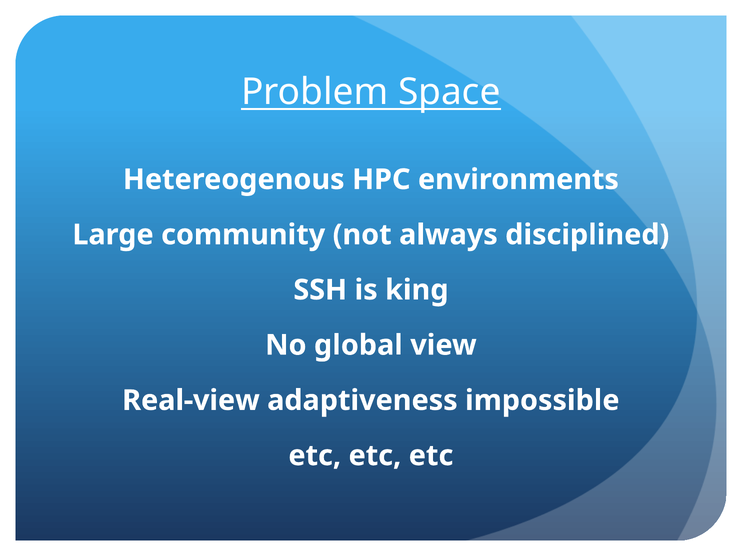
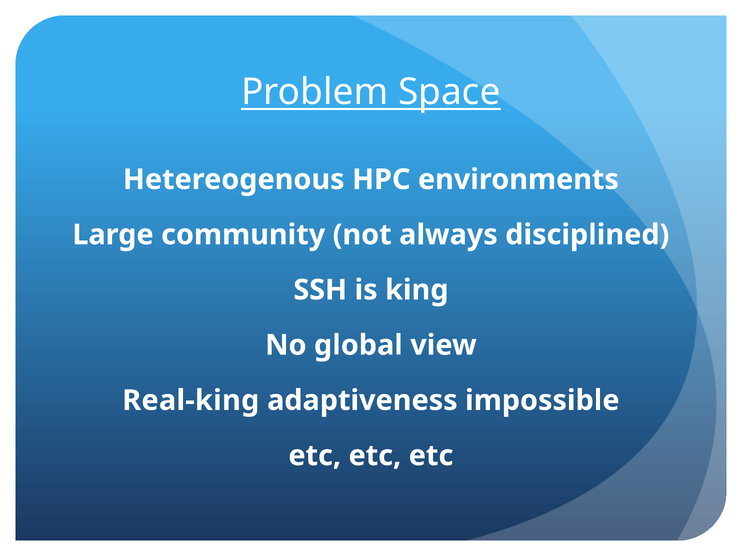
Real-view: Real-view -> Real-king (191, 401)
